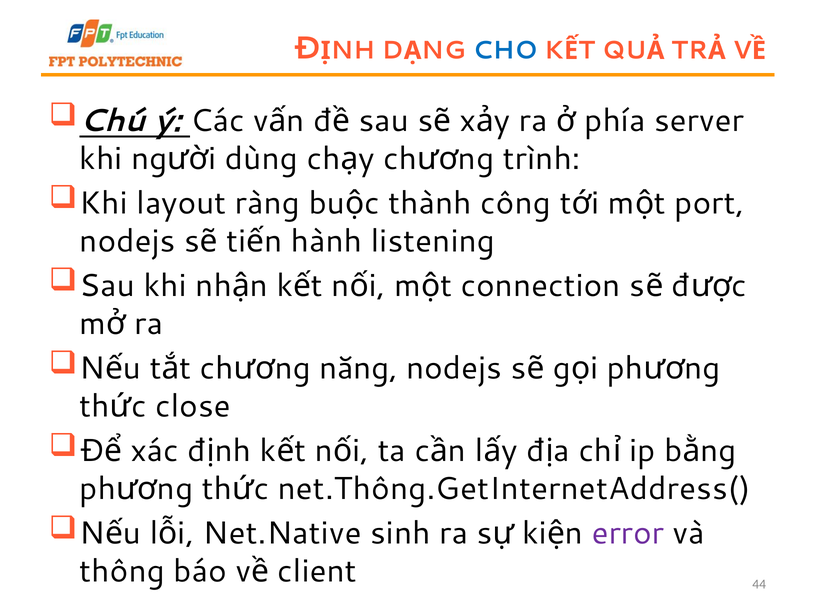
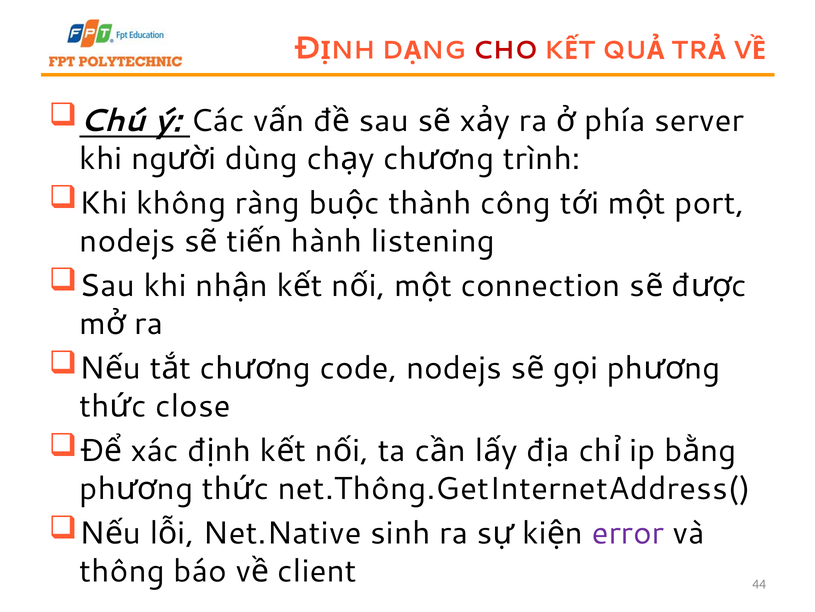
CHO colour: blue -> red (505, 51)
layout: layout -> không (181, 203)
năng: năng -> code (359, 368)
